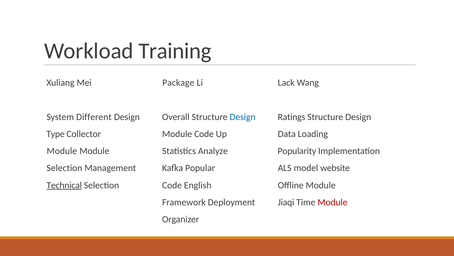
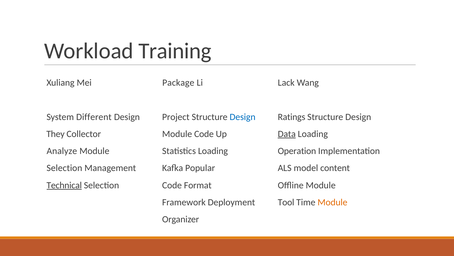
Overall: Overall -> Project (176, 117)
Type: Type -> They (56, 134)
Data underline: none -> present (287, 134)
Module: Module -> Analyze (62, 151)
Statistics Analyze: Analyze -> Loading (213, 151)
Popularity: Popularity -> Operation (297, 151)
website: website -> content (335, 168)
English: English -> Format (198, 185)
Jiaqi: Jiaqi -> Tool (286, 202)
Module colour: red -> orange (332, 202)
